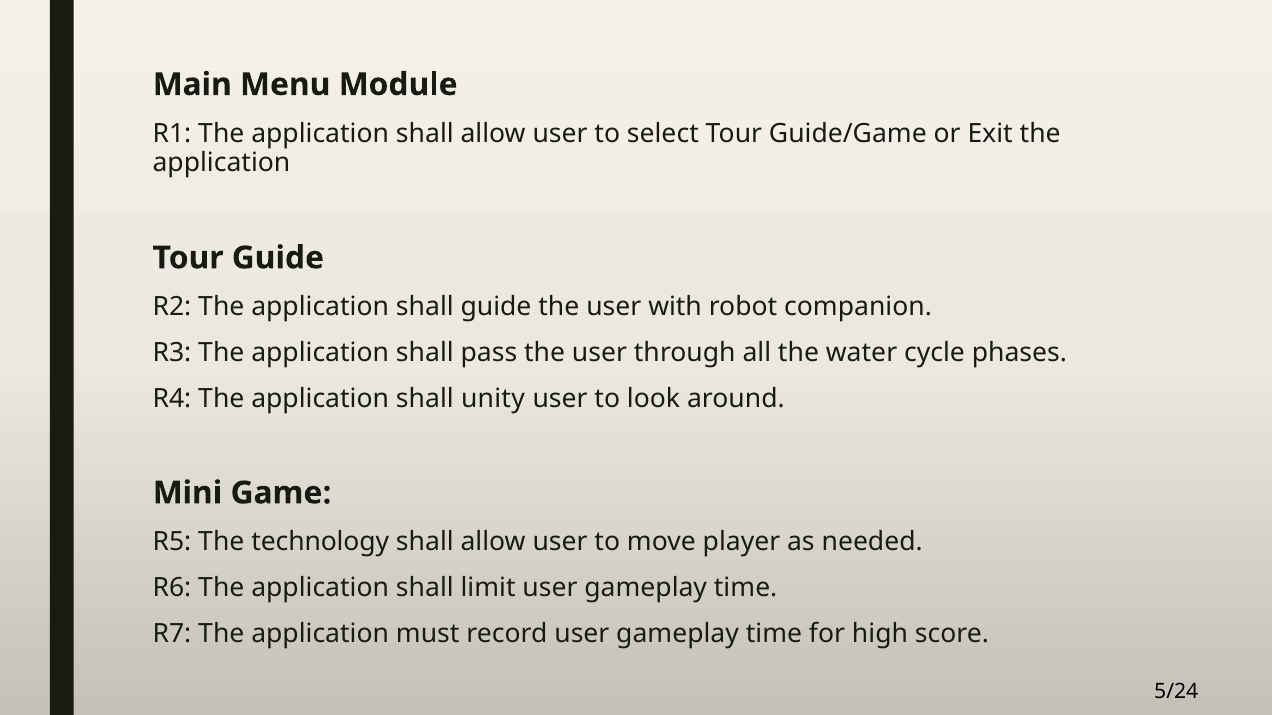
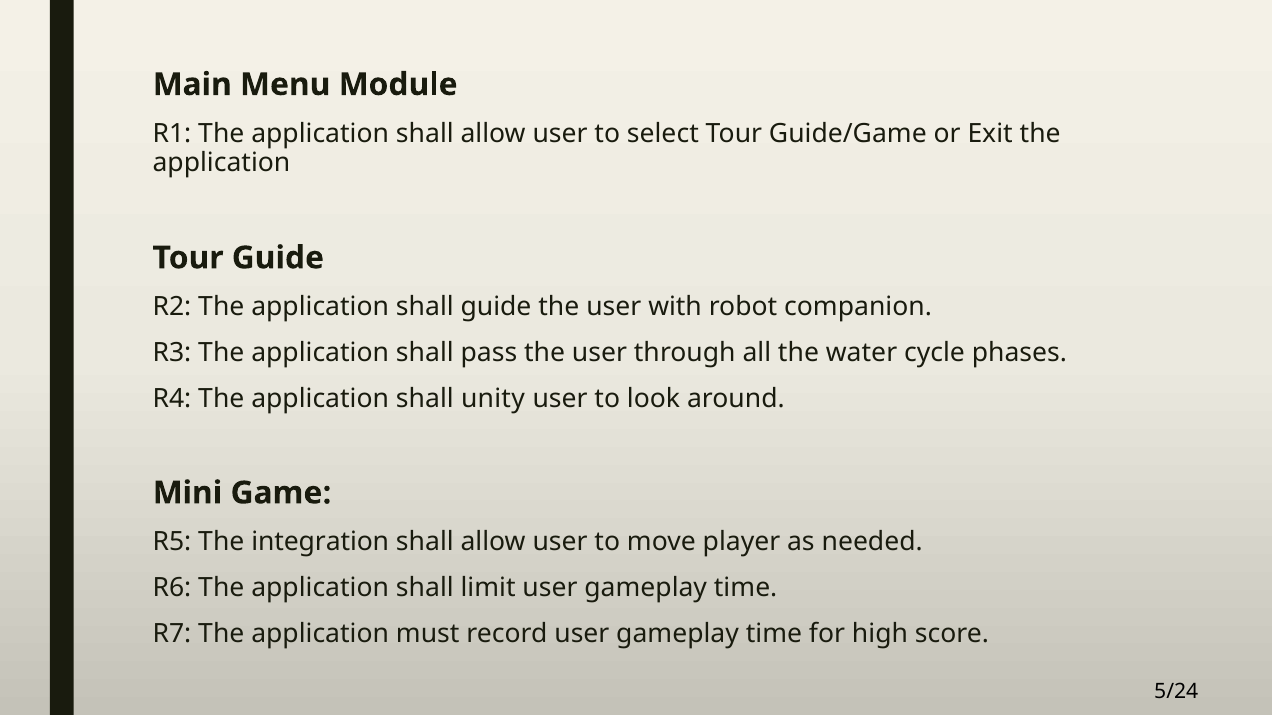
technology: technology -> integration (320, 542)
